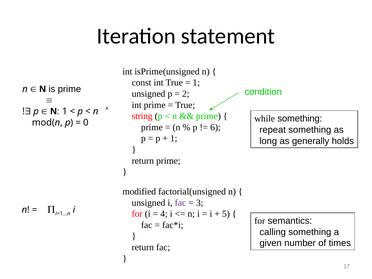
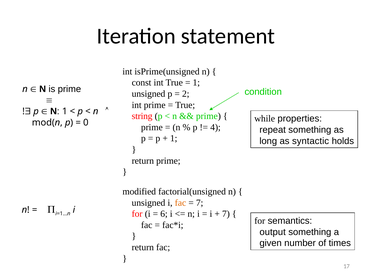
while something: something -> properties (300, 119)
6: 6 -> 4 (215, 127)
generally: generally -> syntactic (311, 141)
fac colour: purple -> orange (180, 203)
3: 3 -> 7 (200, 203)
4: 4 -> 6 (164, 214)
5: 5 -> 7 (226, 214)
calling: calling -> output (273, 232)
